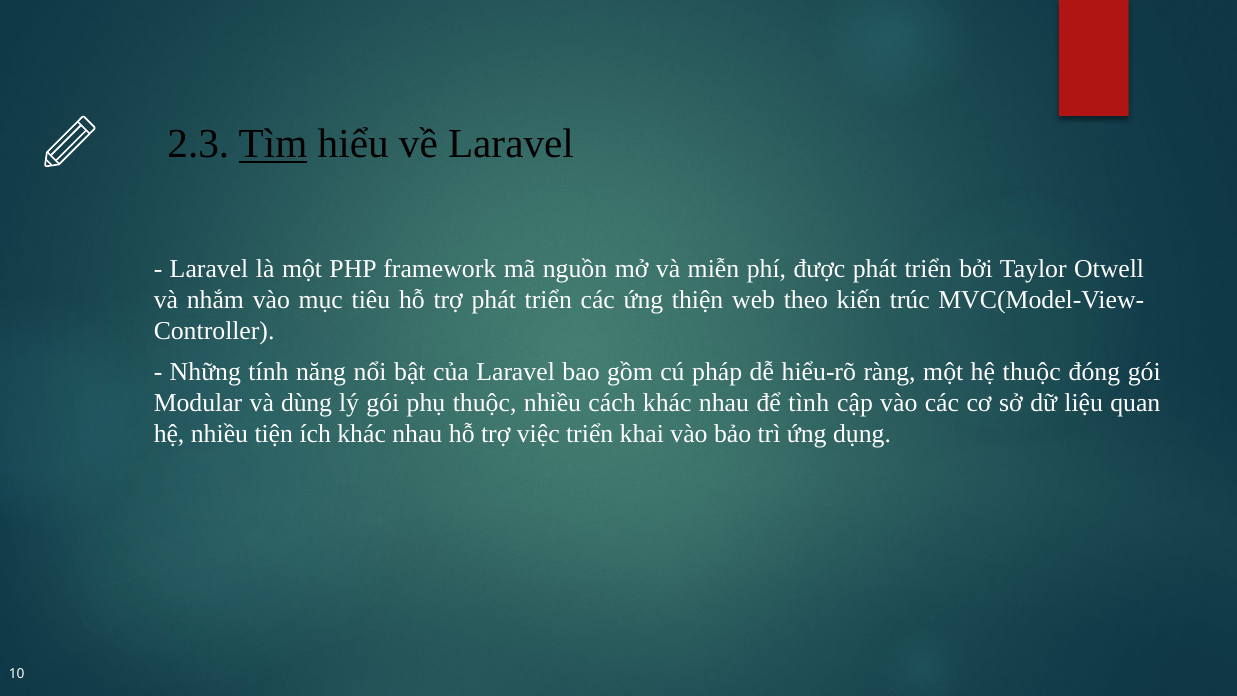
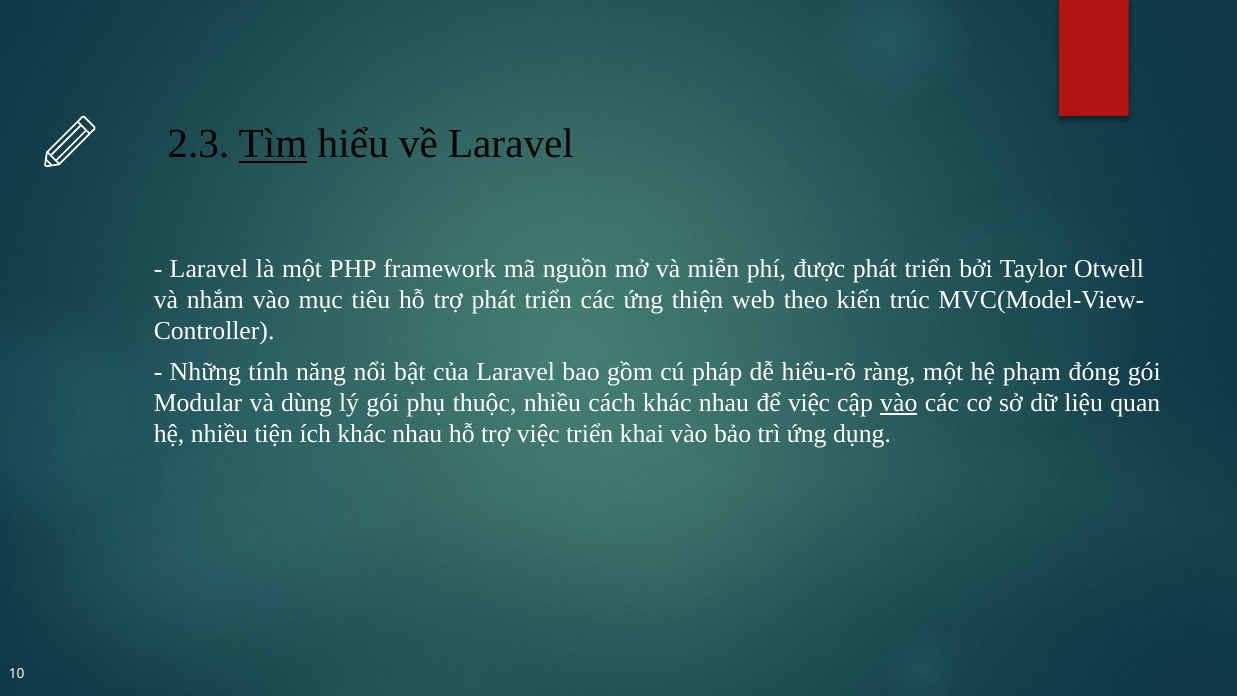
hệ thuộc: thuộc -> phạm (1032, 372)
để tình: tình -> việc (809, 403)
vào underline: none -> present (899, 403)
